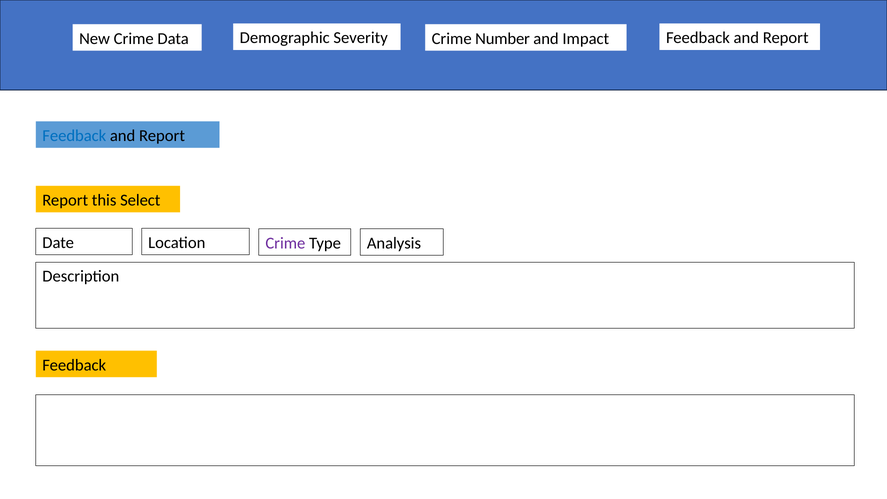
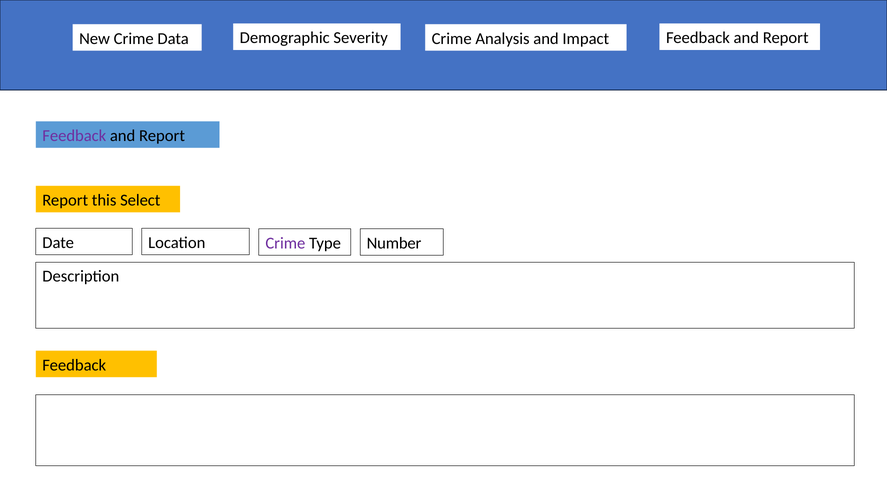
Number: Number -> Analysis (503, 39)
Feedback colour: blue -> purple (74, 136)
Analysis: Analysis -> Number (394, 243)
